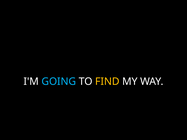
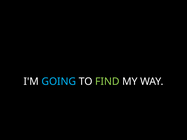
FIND colour: yellow -> light green (107, 82)
